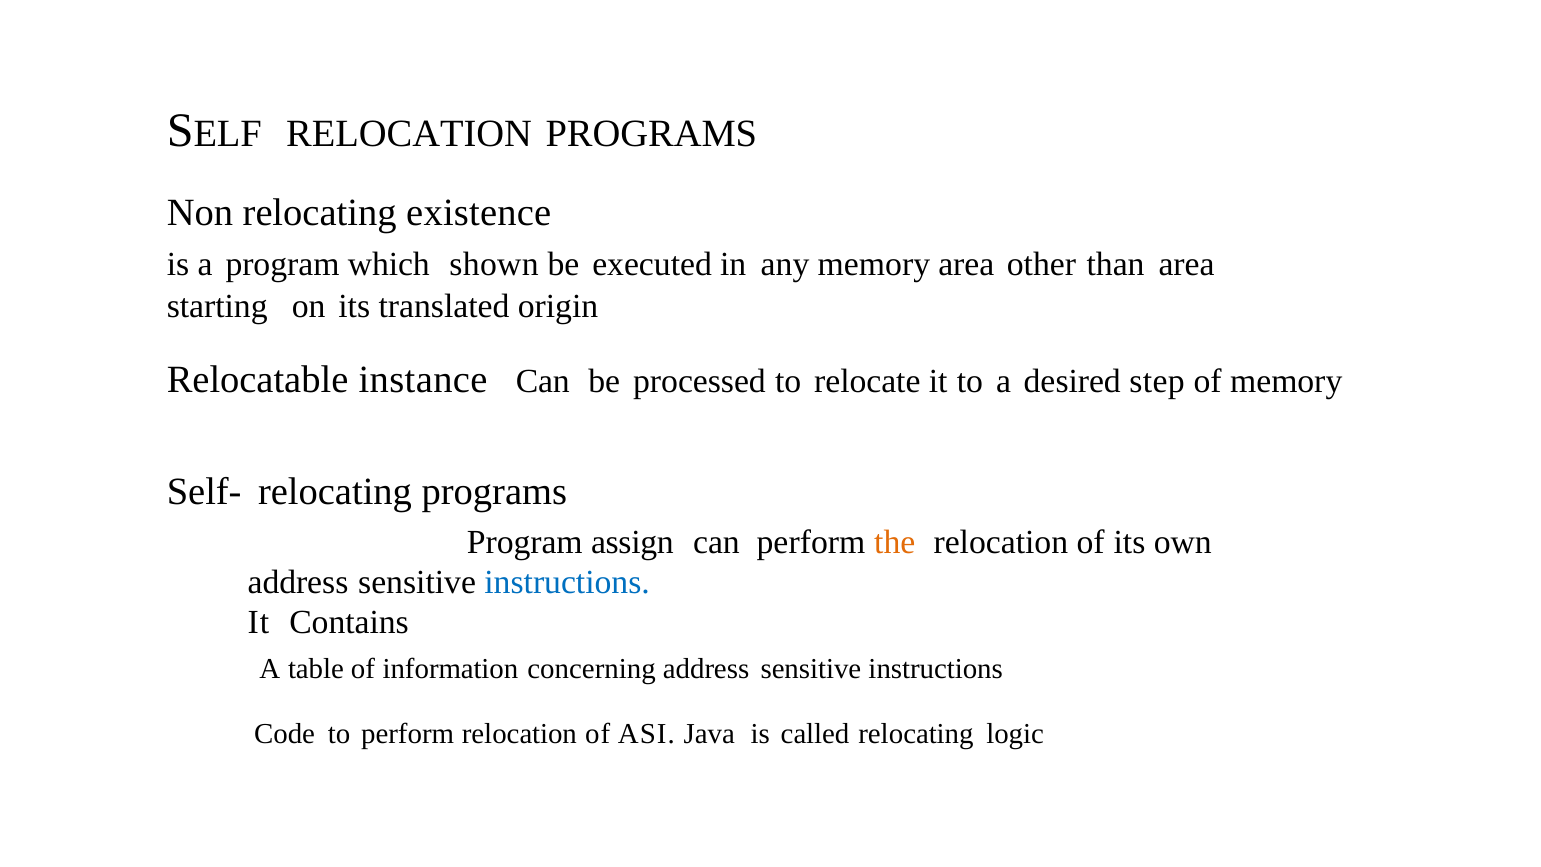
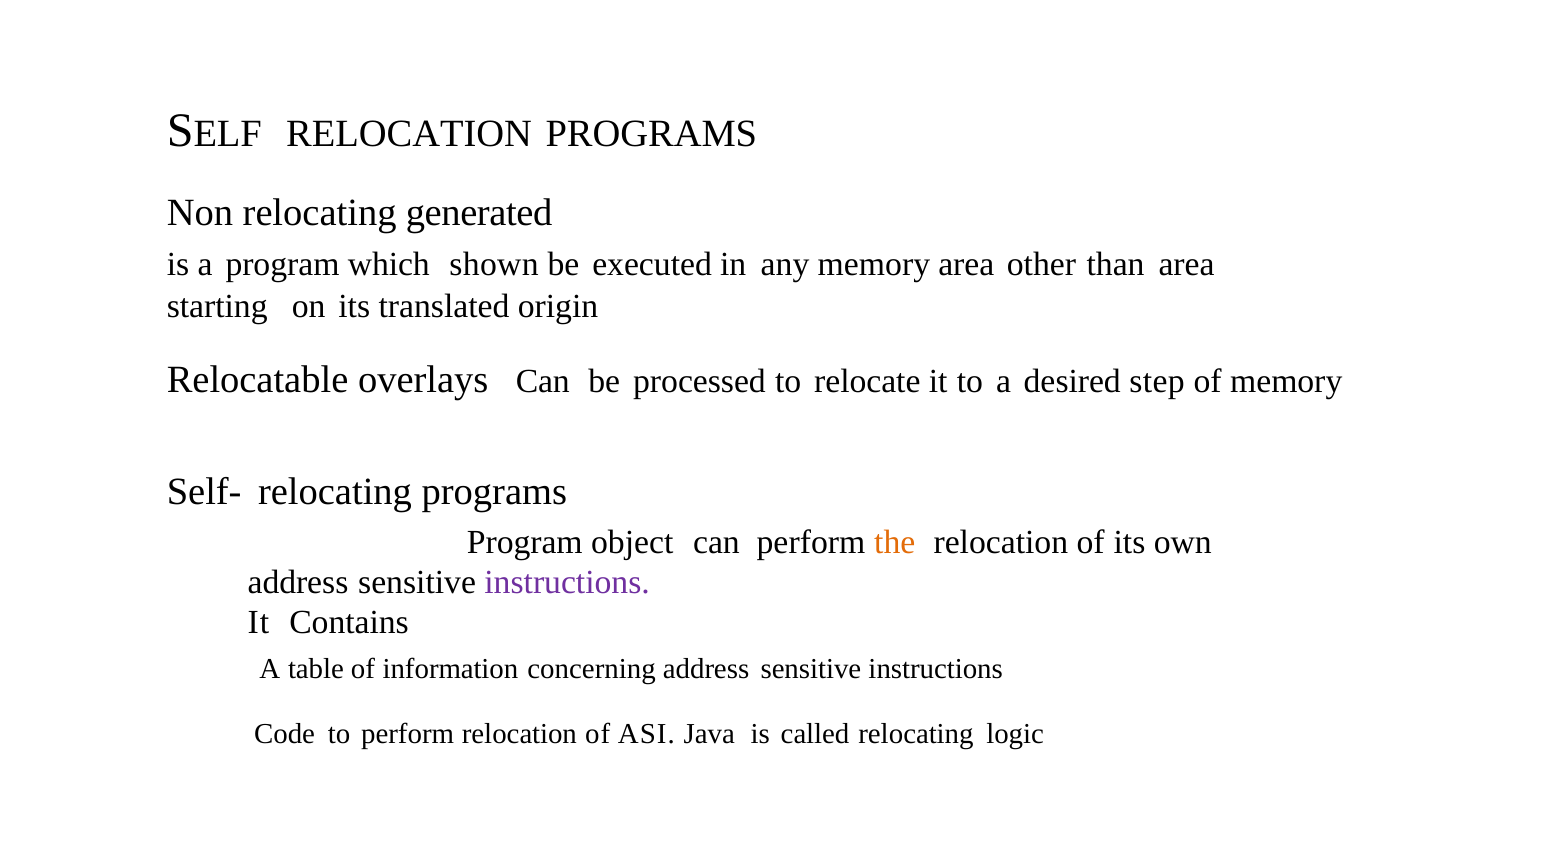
existence: existence -> generated (479, 213)
instance: instance -> overlays (423, 380)
assign: assign -> object (632, 542)
instructions colour: blue -> purple (567, 582)
